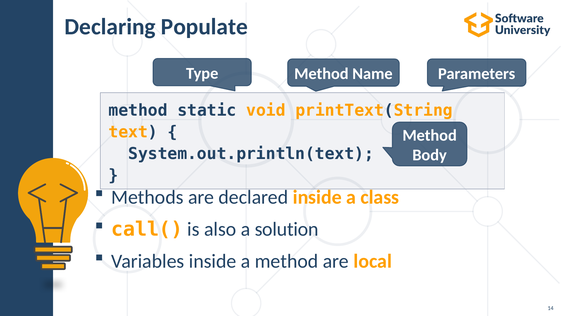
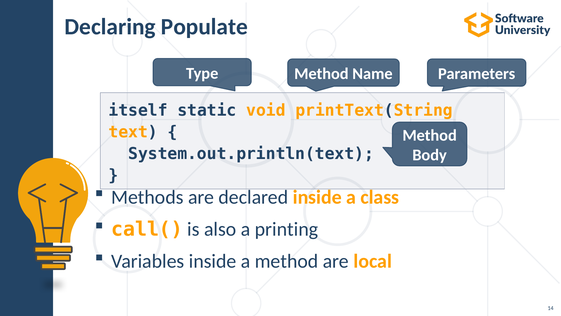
method: method -> itself (138, 110)
solution: solution -> printing (287, 229)
